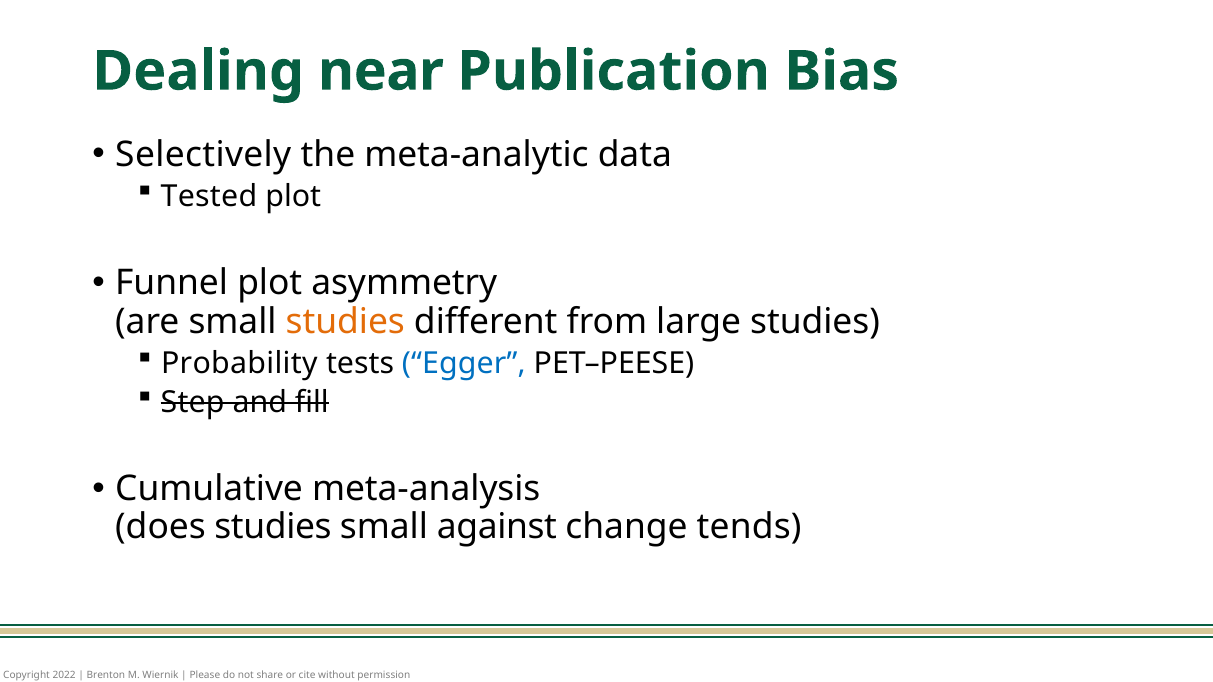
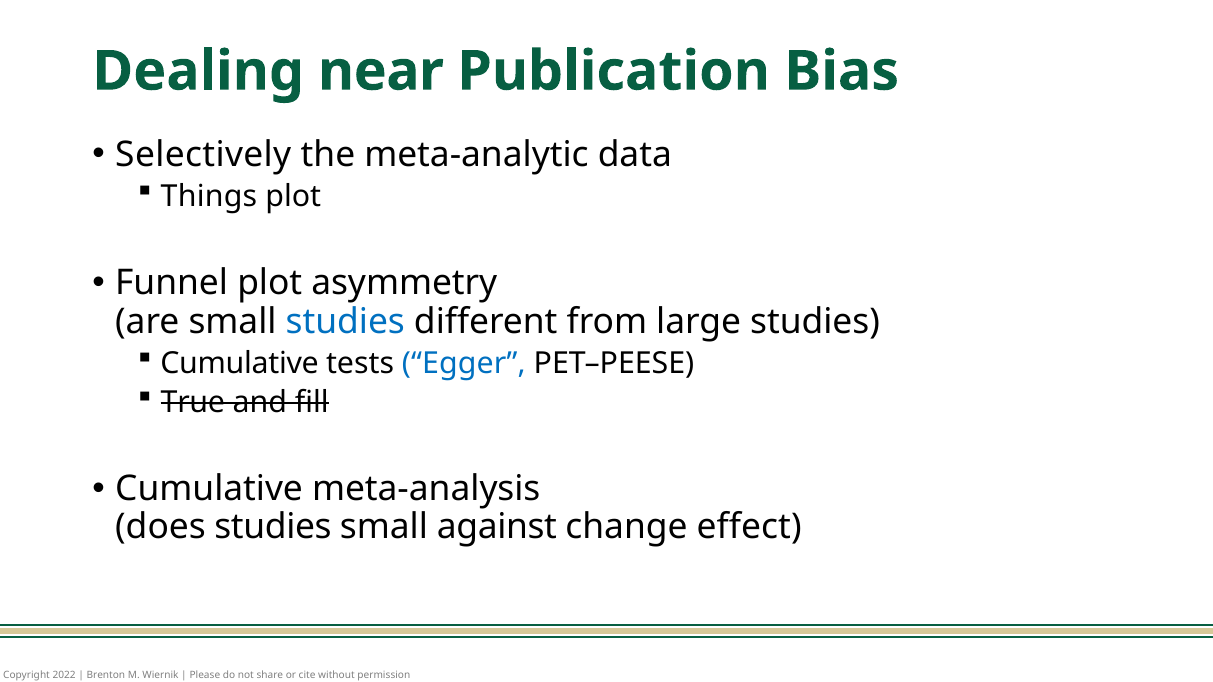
Tested: Tested -> Things (209, 196)
studies colour: orange -> blue (345, 321)
Probability: Probability -> Cumulative (240, 363)
Step: Step -> True (193, 402)
tends: tends -> effect (749, 528)
